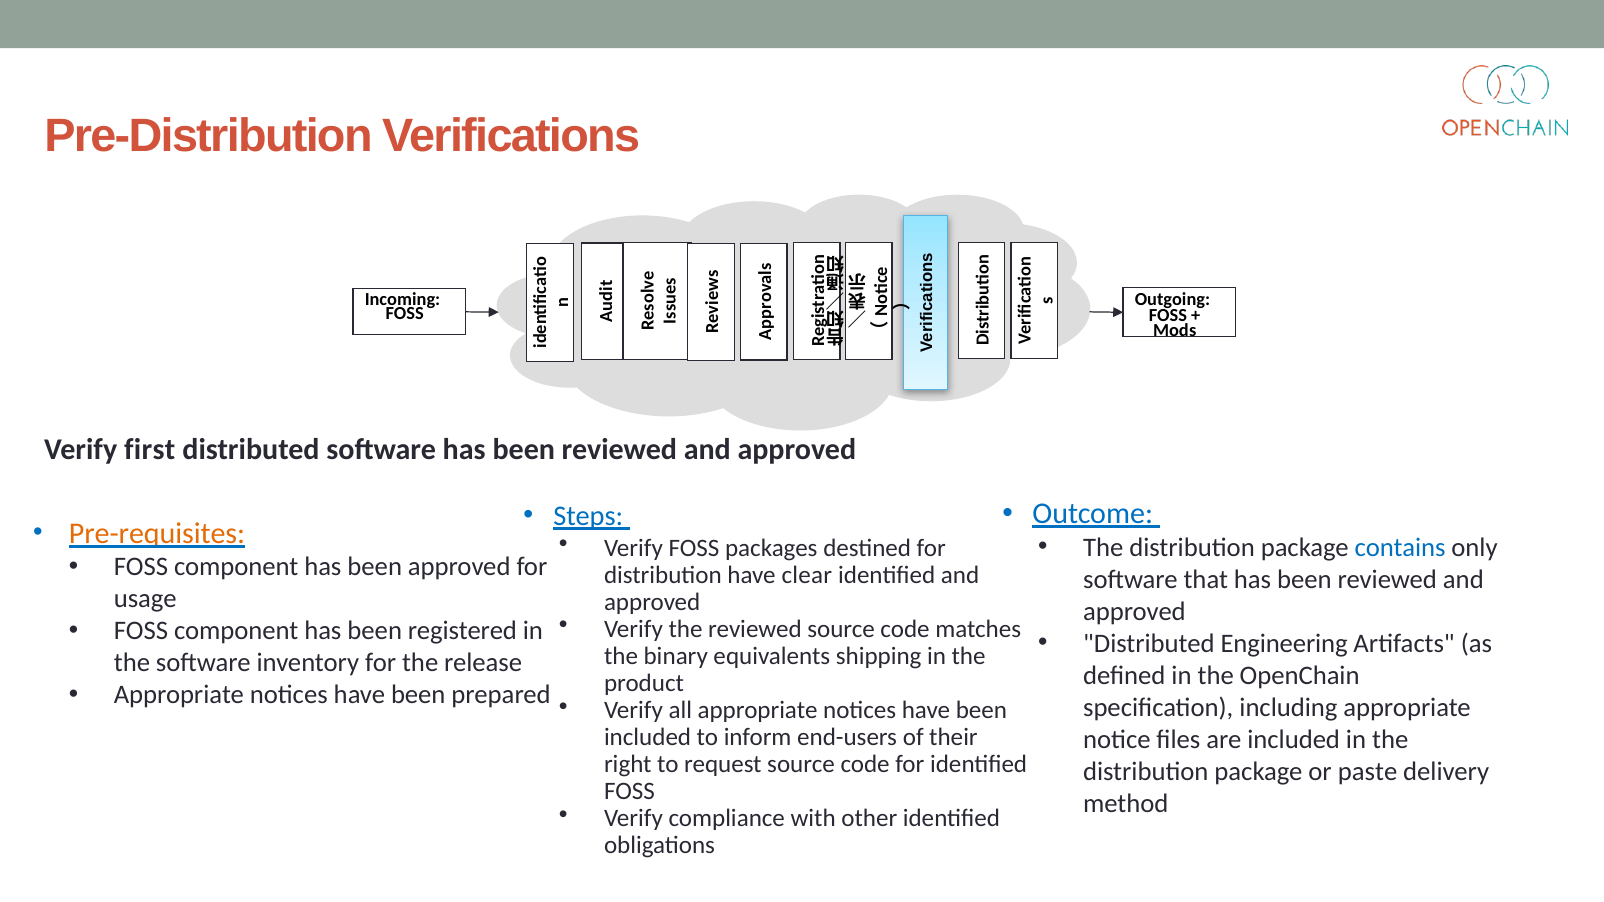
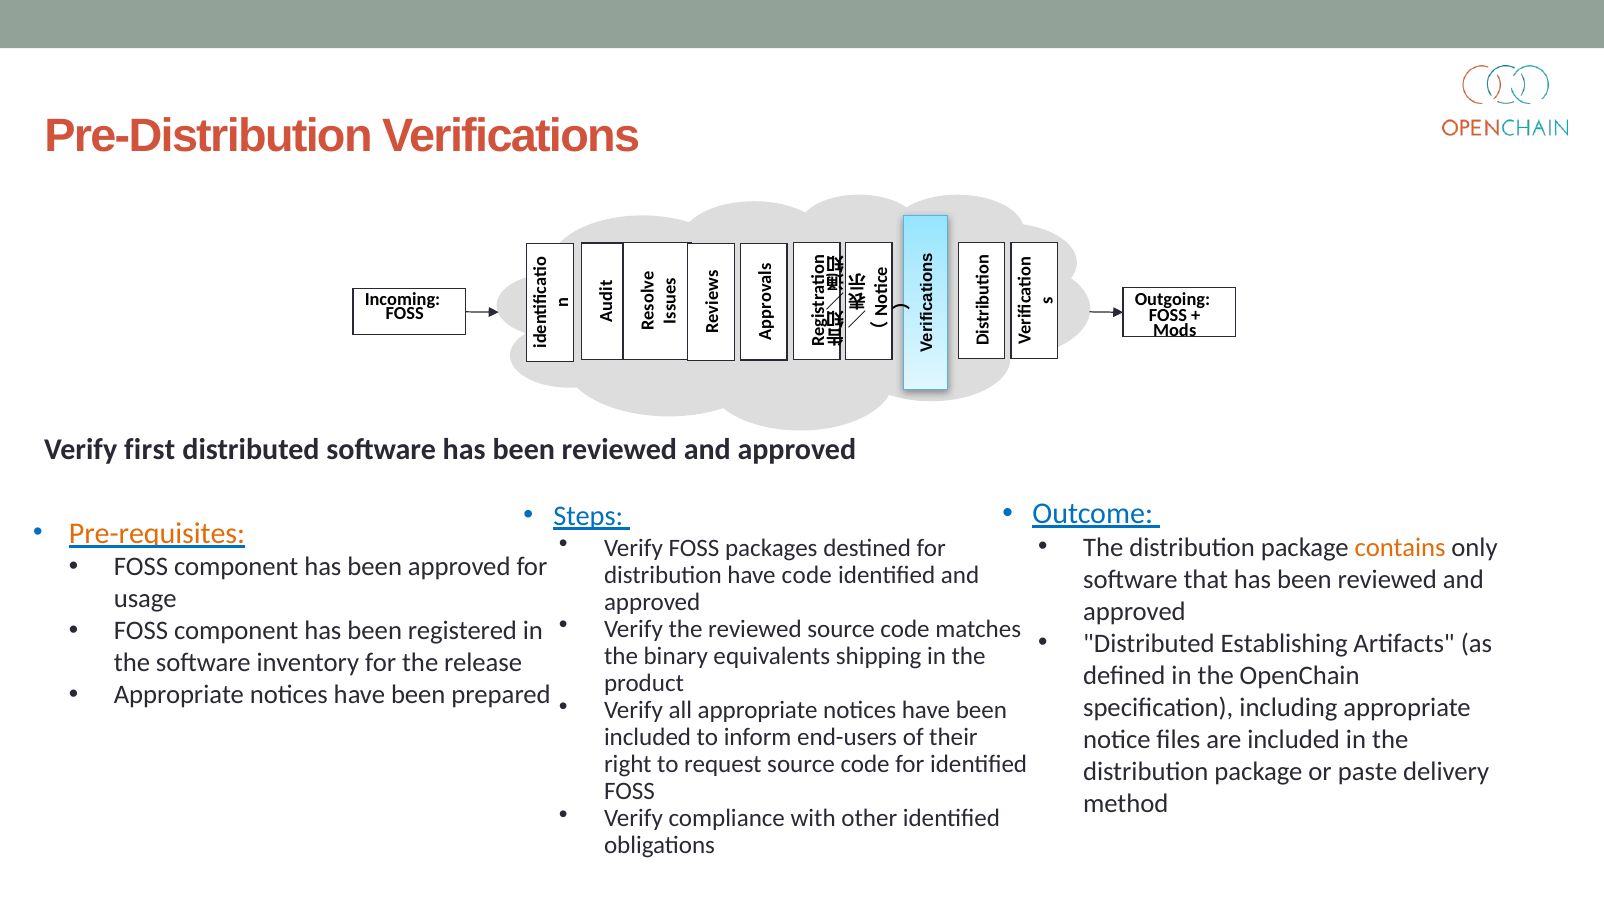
contains colour: blue -> orange (1400, 548)
have clear: clear -> code (807, 575)
Engineering: Engineering -> Establishing (1284, 644)
